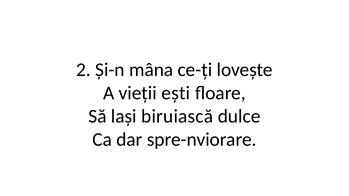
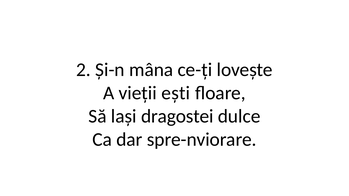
biruiască: biruiască -> dragostei (177, 116)
